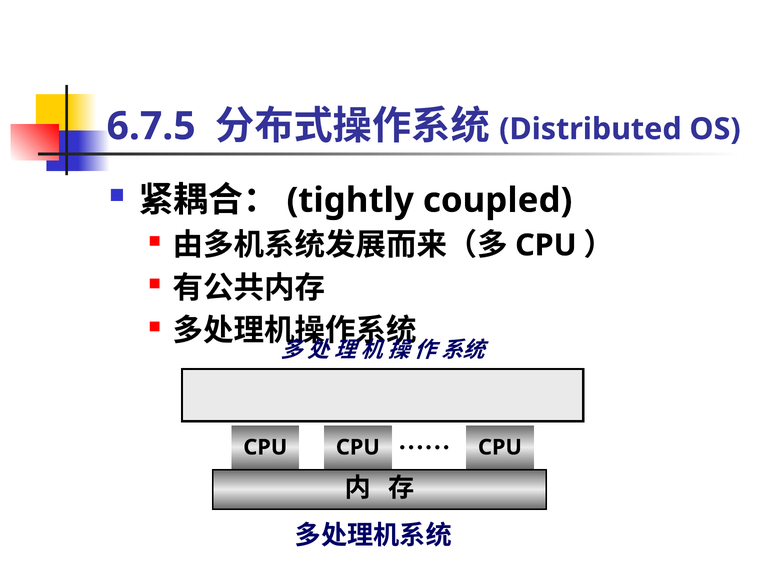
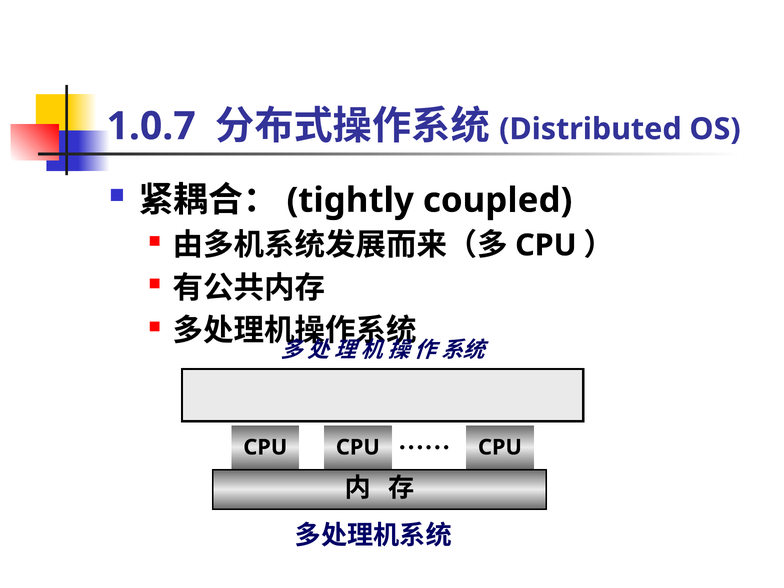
6.7.5: 6.7.5 -> 1.0.7 (151, 126)
